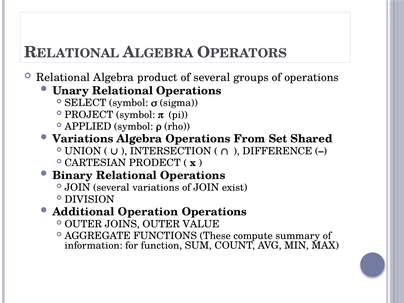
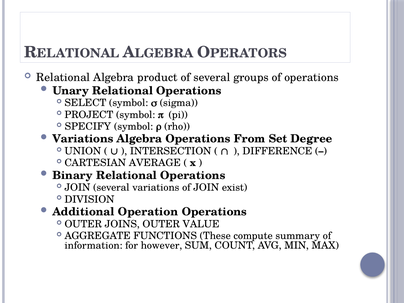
APPLIED: APPLIED -> SPECIFY (88, 126)
Shared: Shared -> Degree (311, 139)
PRODECT: PRODECT -> AVERAGE (155, 163)
function: function -> however (161, 246)
